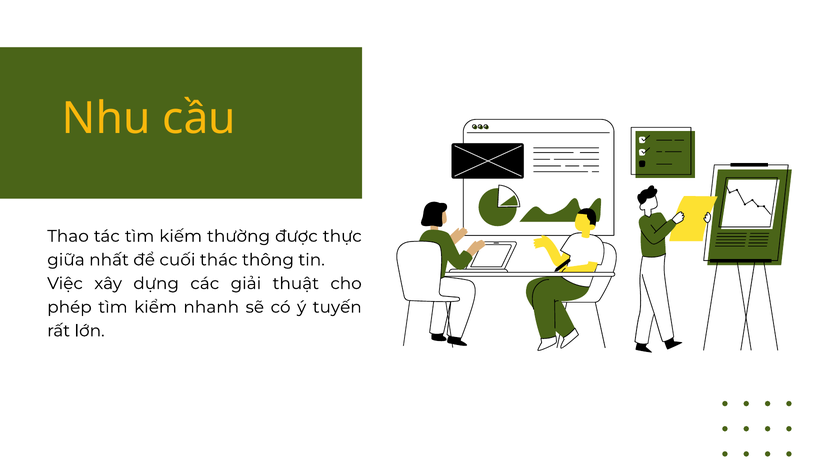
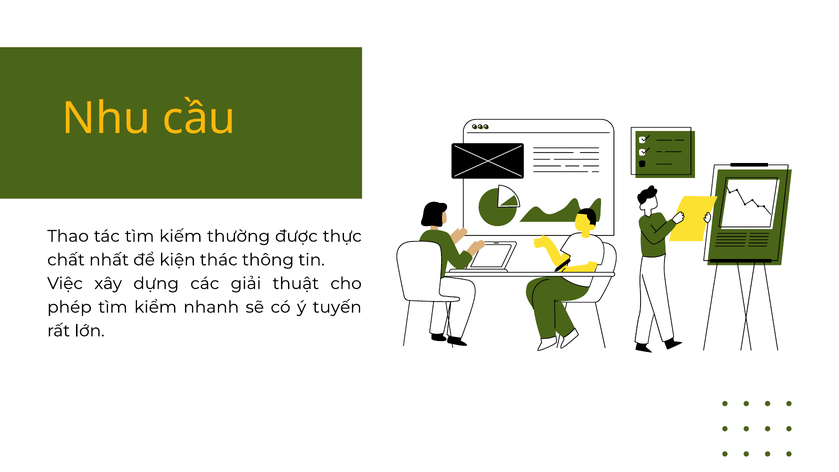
giữa: giữa -> chất (66, 260)
cuối: cuối -> kiện (177, 260)
